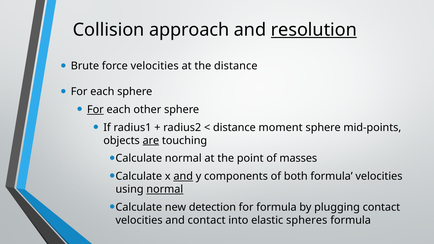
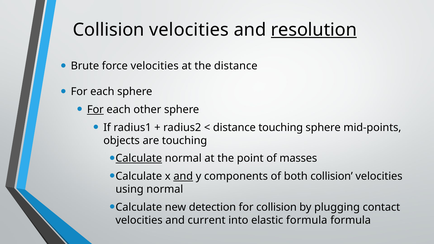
approach: approach -> velocities (189, 30)
distance moment: moment -> touching (281, 128)
are underline: present -> none (151, 141)
Calculate underline: none -> present (139, 158)
both formula: formula -> collision (332, 176)
normal underline: present -> none (165, 189)
for formula: formula -> collision (276, 207)
and contact: contact -> current (207, 220)
elastic spheres: spheres -> formula (307, 220)
